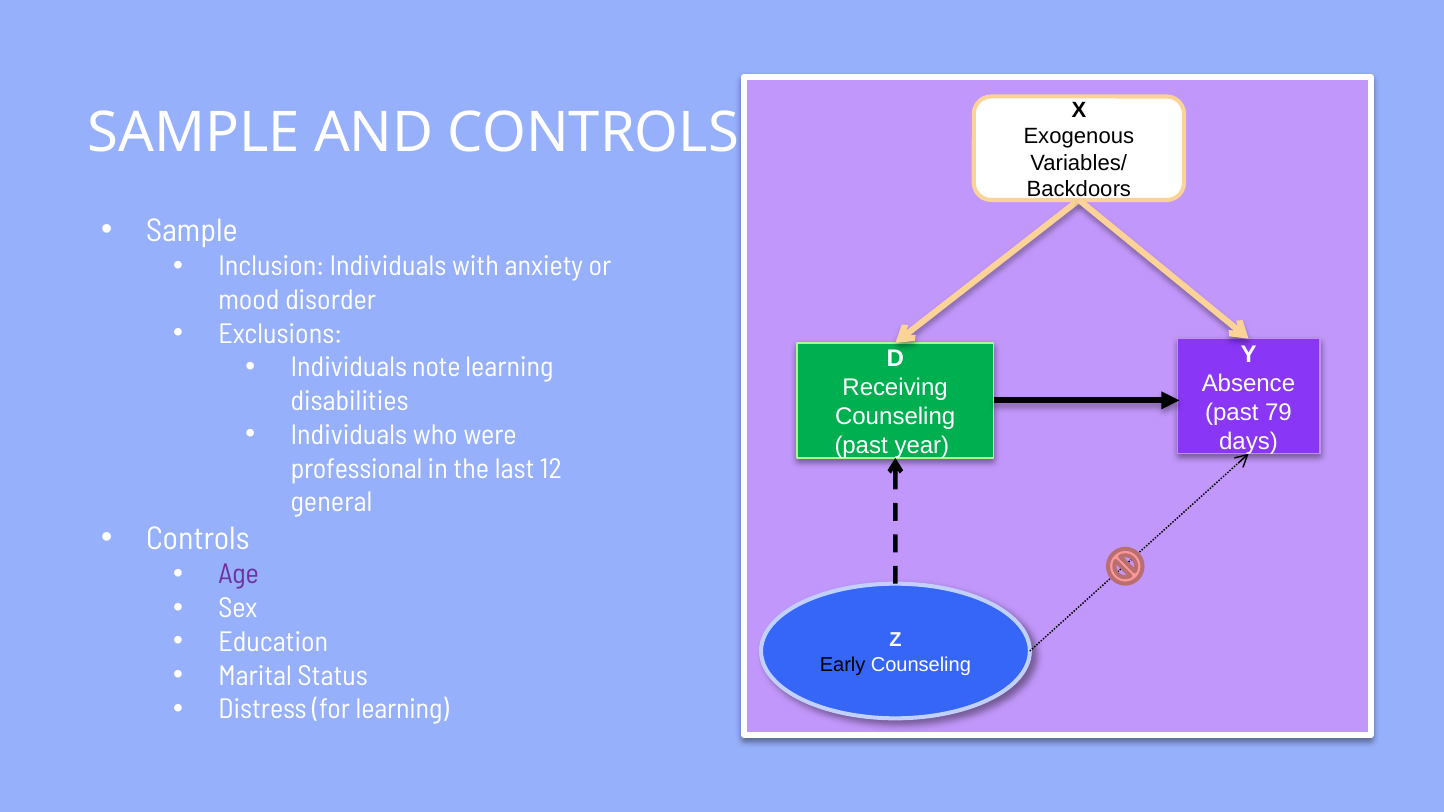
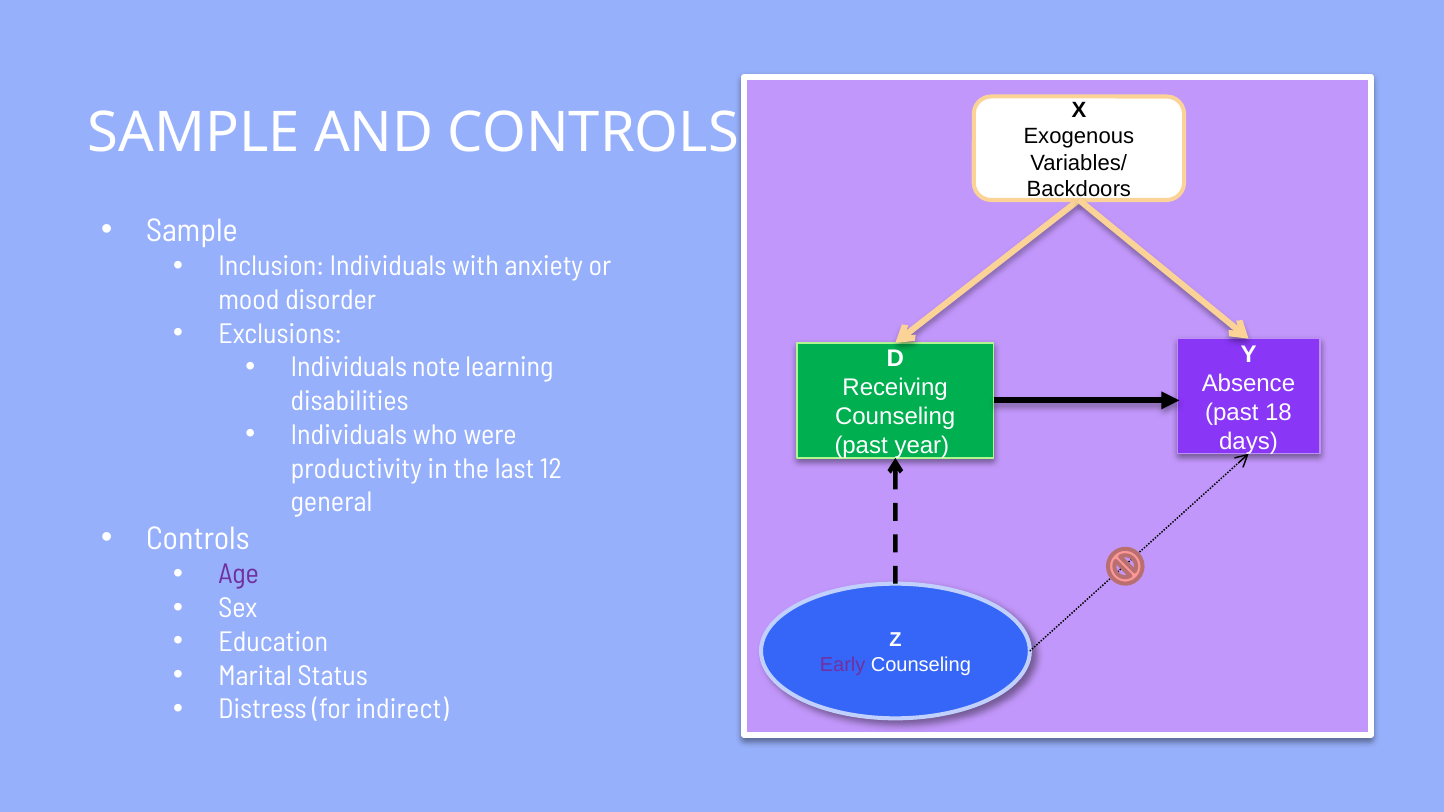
79: 79 -> 18 (1279, 412)
professional: professional -> productivity (356, 469)
Early colour: black -> purple (843, 665)
for learning: learning -> indirect (402, 710)
